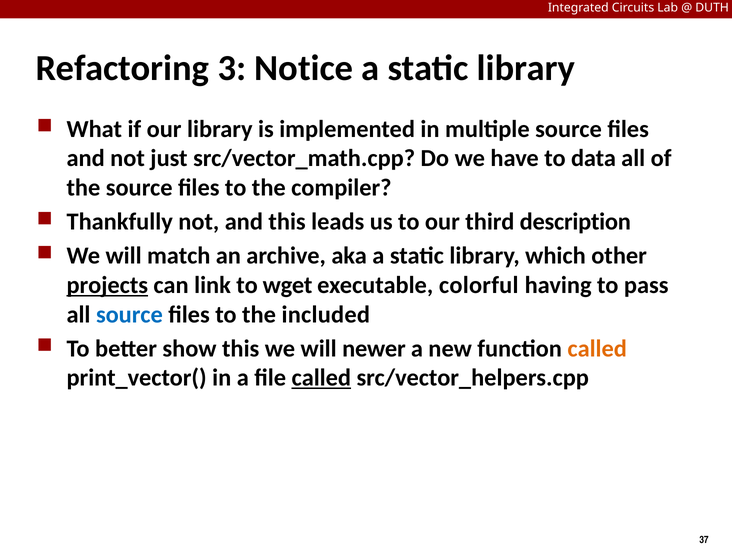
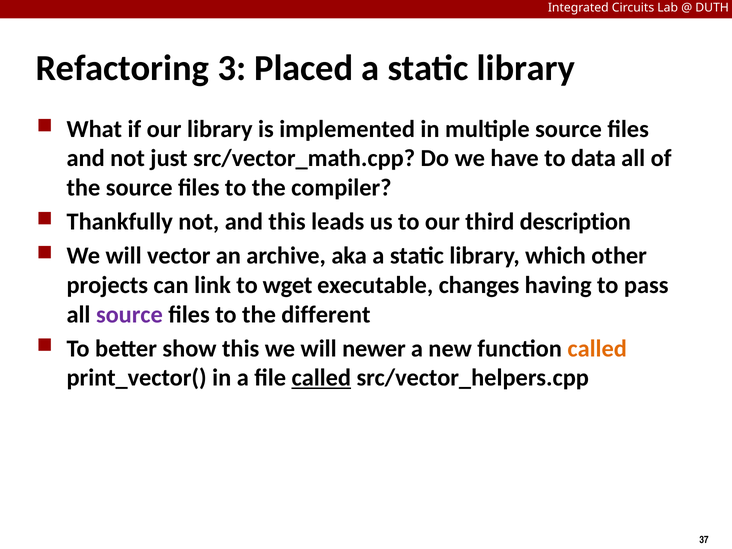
Notice: Notice -> Placed (304, 68)
match: match -> vector (179, 256)
projects underline: present -> none (107, 285)
colorful: colorful -> changes (479, 285)
source colour: blue -> purple (129, 314)
included: included -> different (326, 314)
